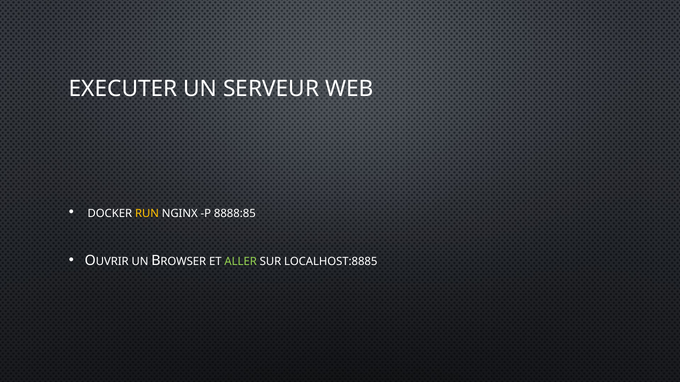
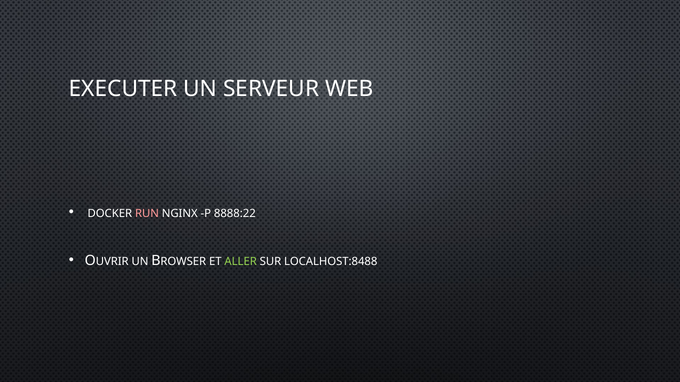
RUN colour: yellow -> pink (147, 214)
8888:85: 8888:85 -> 8888:22 (235, 214)
LOCALHOST:8885: LOCALHOST:8885 -> LOCALHOST:8488 (331, 262)
